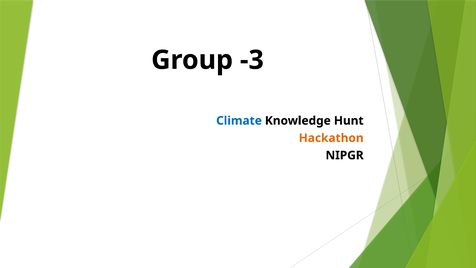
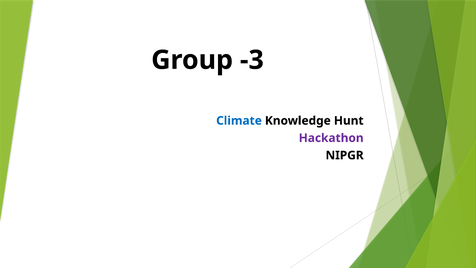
Hackathon colour: orange -> purple (331, 138)
